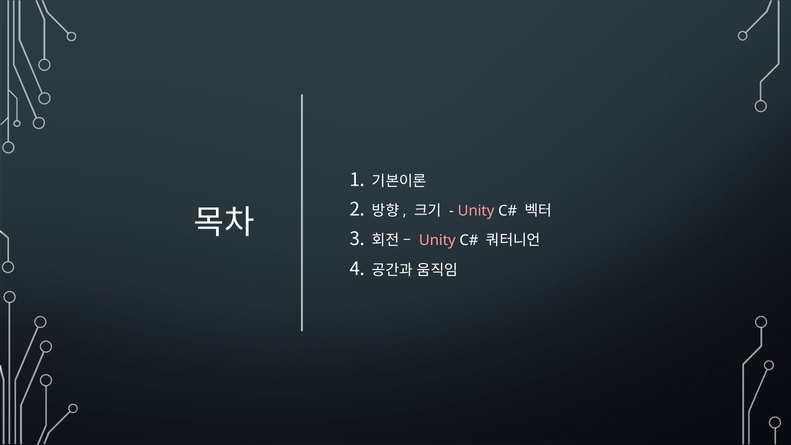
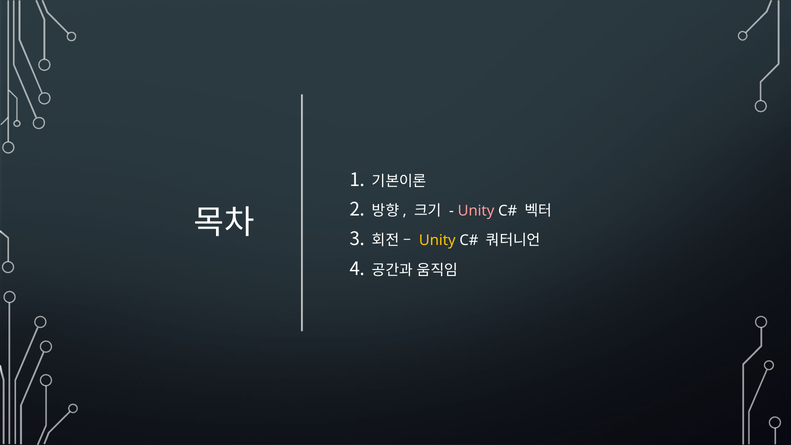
Unity colour: pink -> yellow (437, 241)
